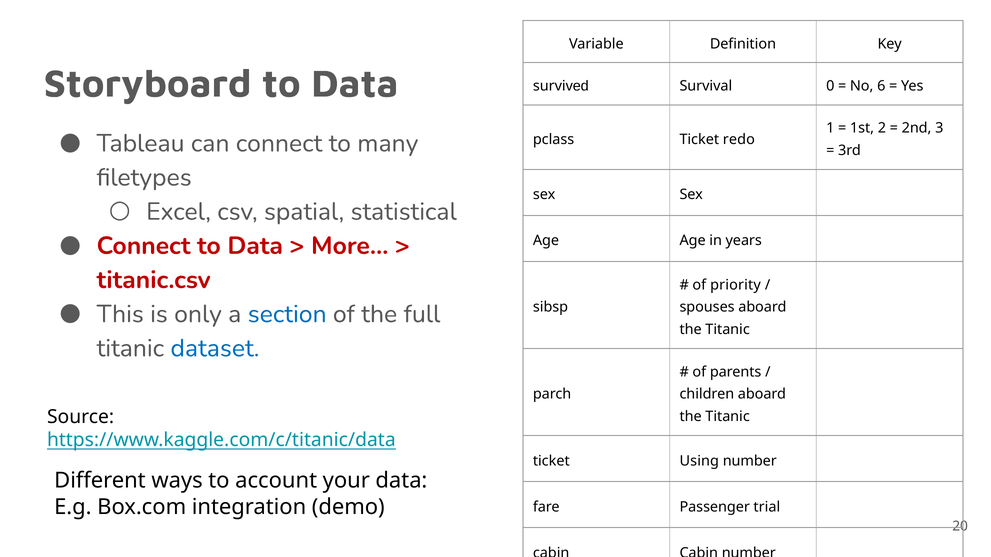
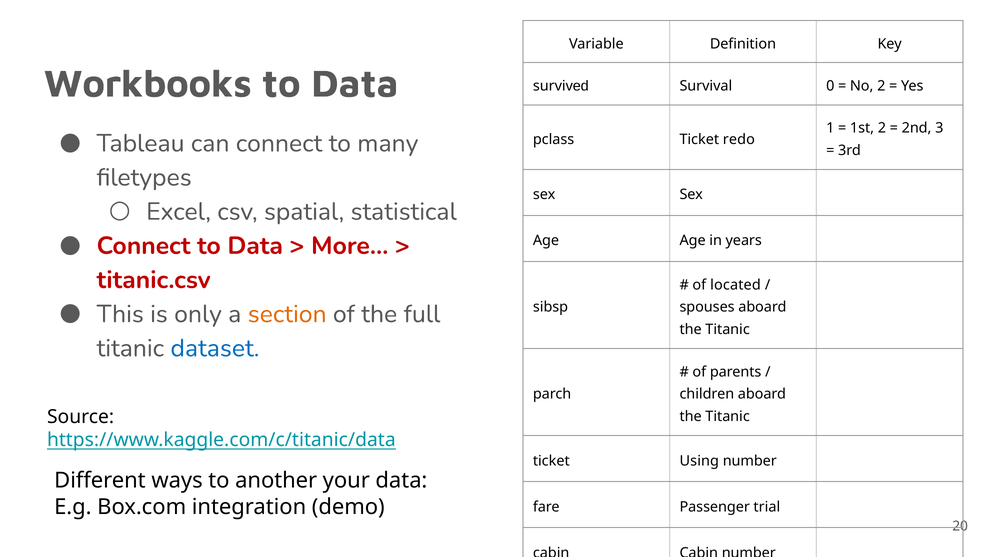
Storyboard: Storyboard -> Workbooks (148, 84)
No 6: 6 -> 2 (881, 86)
priority: priority -> located (735, 285)
section colour: blue -> orange (287, 314)
account: account -> another (276, 481)
